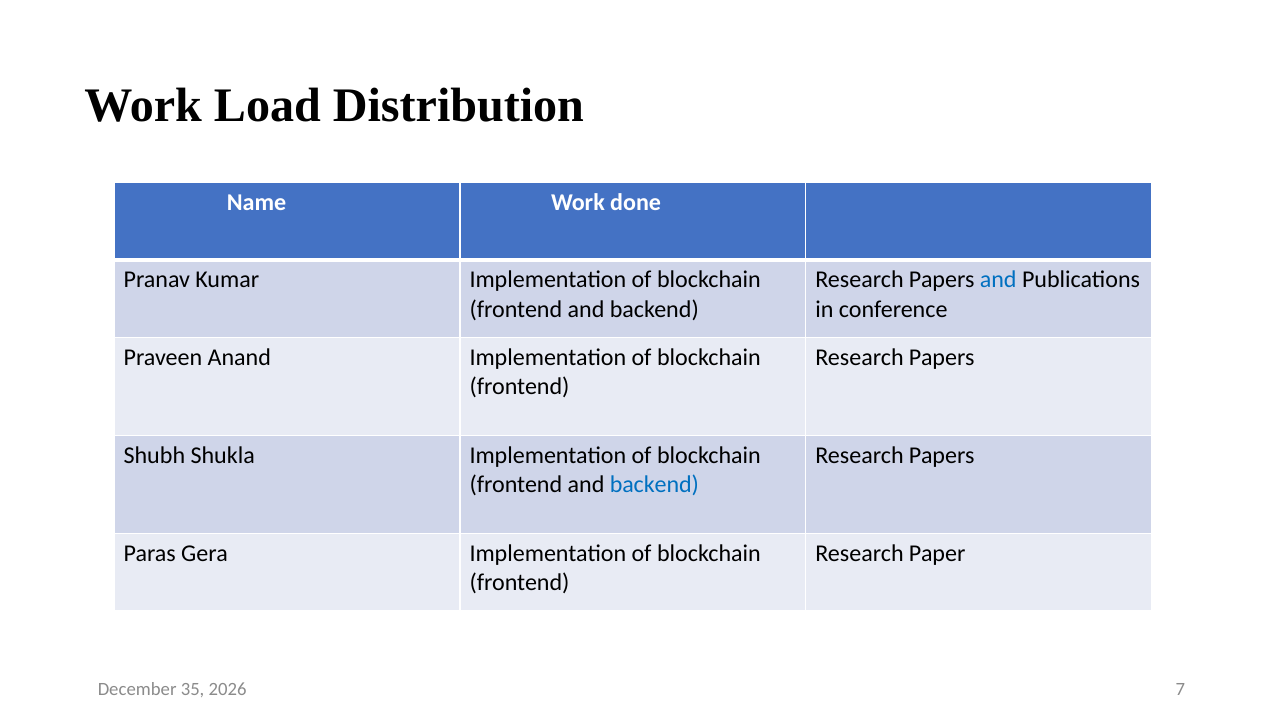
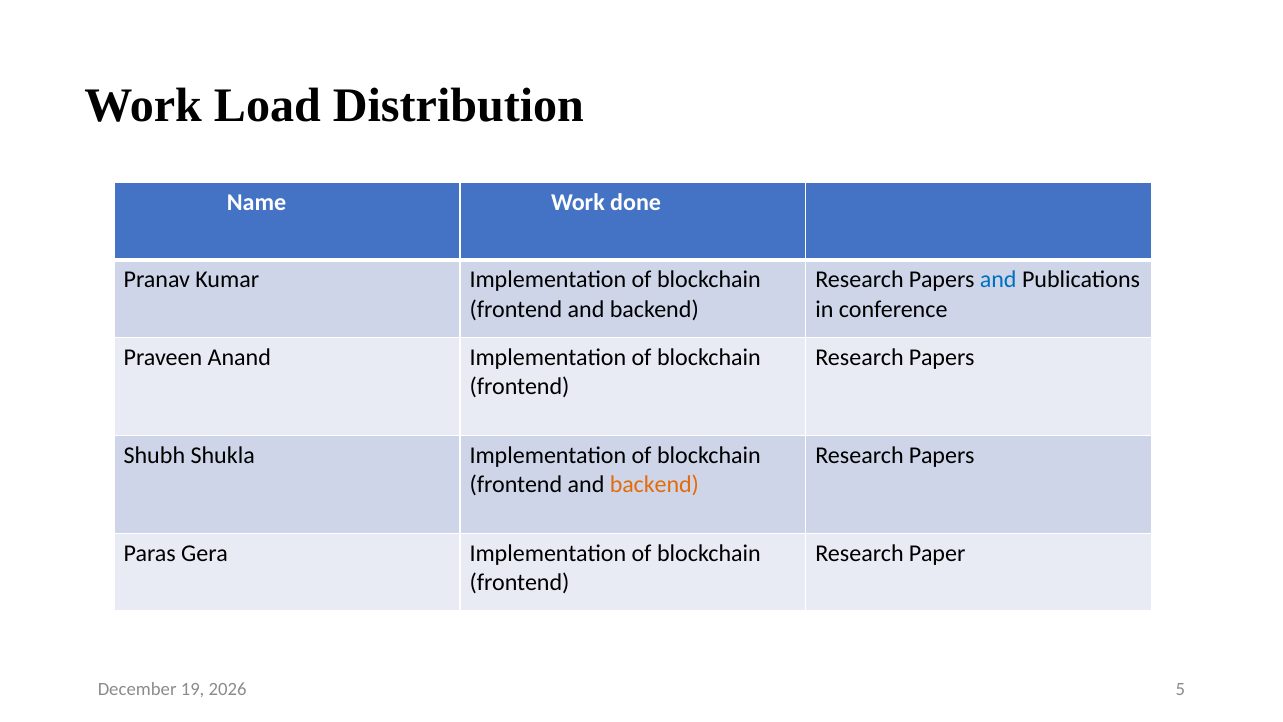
backend colour: blue -> orange (654, 485)
35: 35 -> 19 (193, 689)
7: 7 -> 5 (1180, 689)
